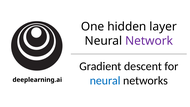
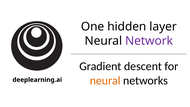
neural colour: blue -> orange (105, 80)
